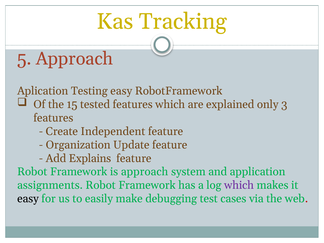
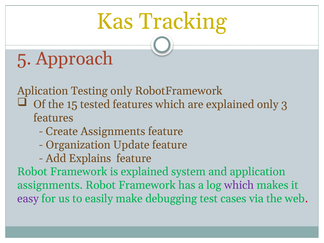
Testing easy: easy -> only (121, 91)
Create Independent: Independent -> Assignments (113, 131)
is approach: approach -> explained (145, 172)
easy colour: black -> purple (28, 199)
